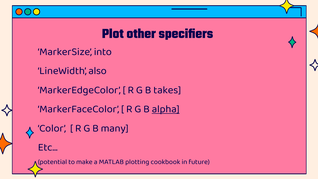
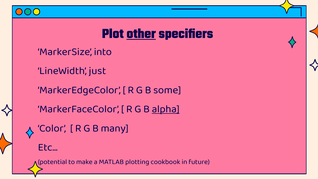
other underline: none -> present (141, 33)
also: also -> just (97, 71)
takes: takes -> some (167, 90)
